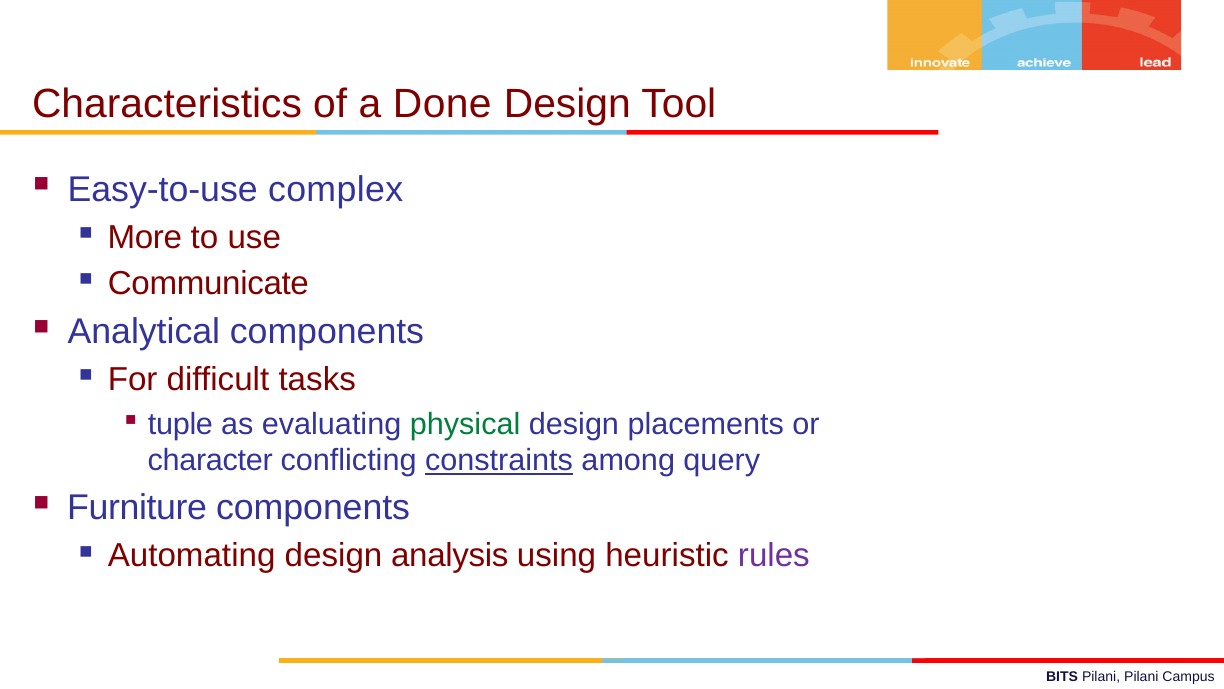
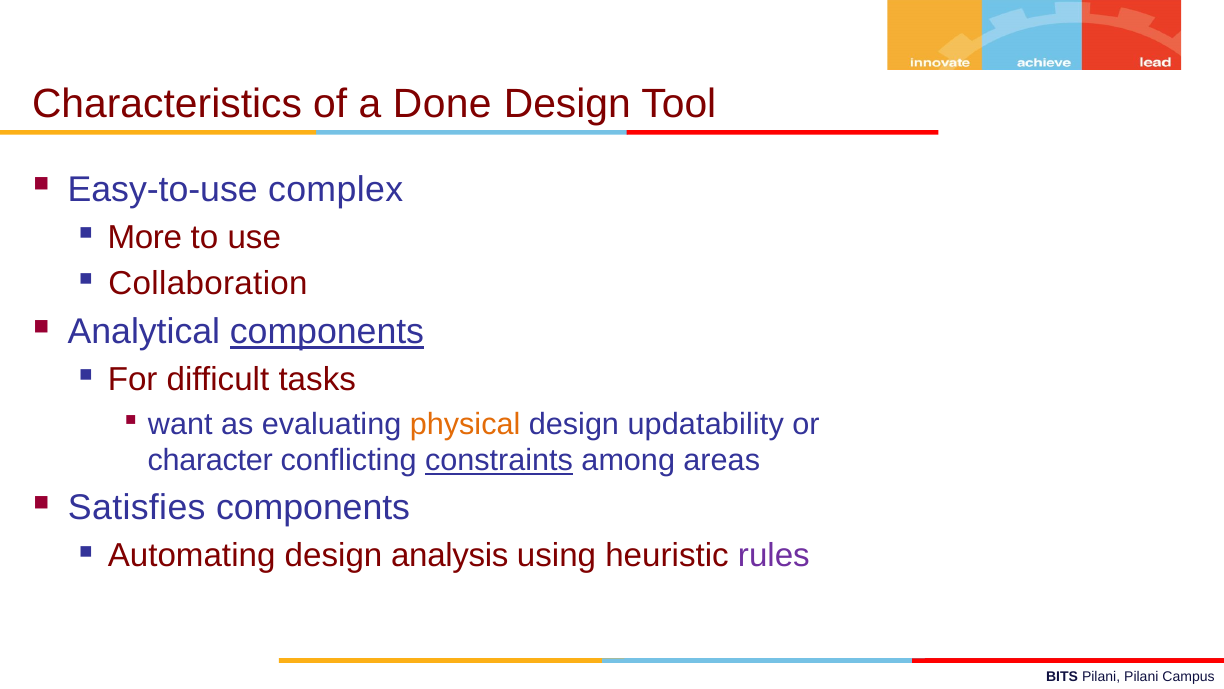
Communicate: Communicate -> Collaboration (208, 283)
components underline: none -> present (327, 332)
tuple: tuple -> want (180, 424)
physical colour: green -> orange (465, 424)
placements: placements -> updatability (706, 424)
query: query -> areas (722, 461)
Furniture: Furniture -> Satisfies (137, 508)
